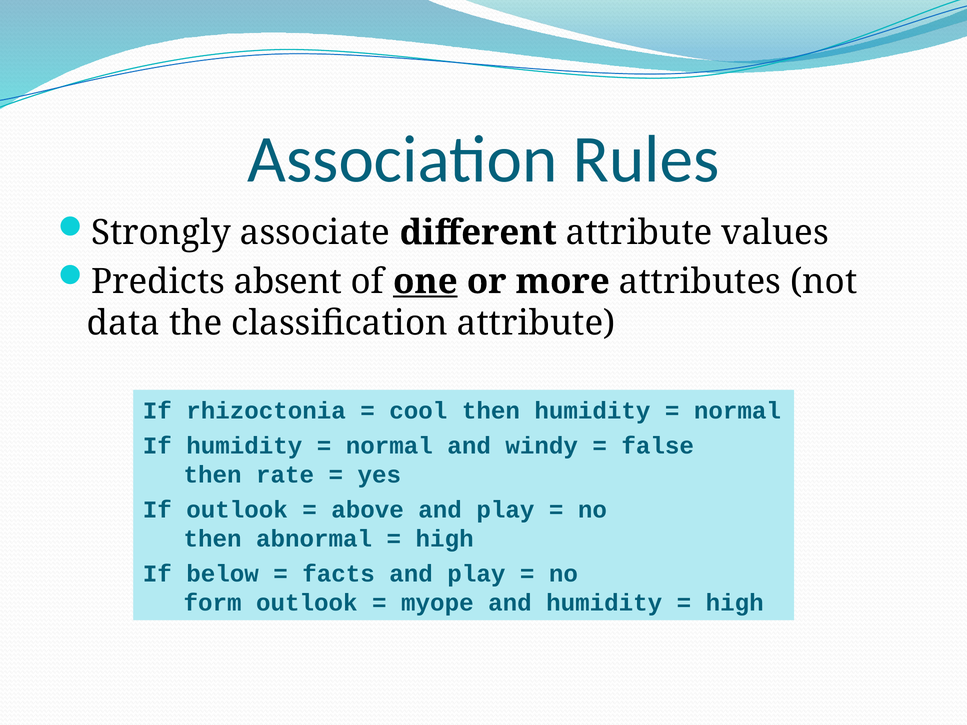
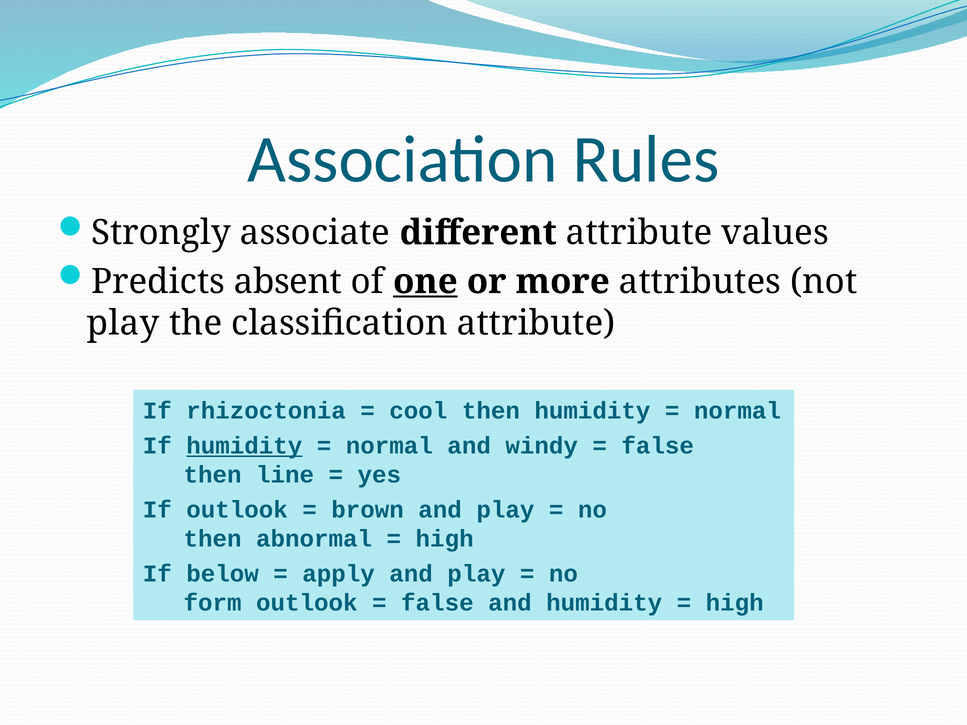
data: data -> play (123, 324)
humidity underline: none -> present (244, 446)
rate: rate -> line (285, 475)
above: above -> brown (368, 510)
facts: facts -> apply (339, 574)
myope: myope -> false (437, 603)
